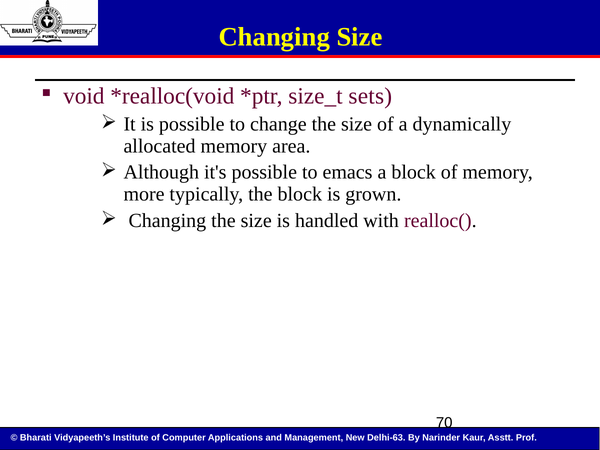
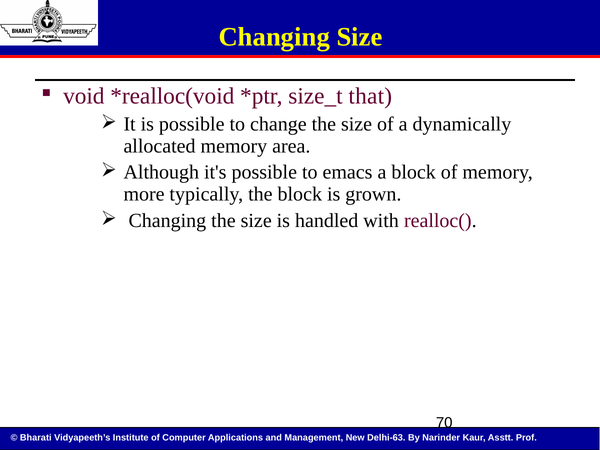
sets: sets -> that (370, 96)
